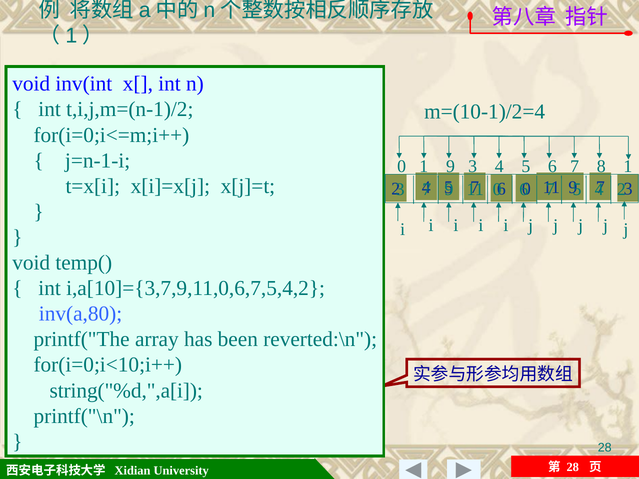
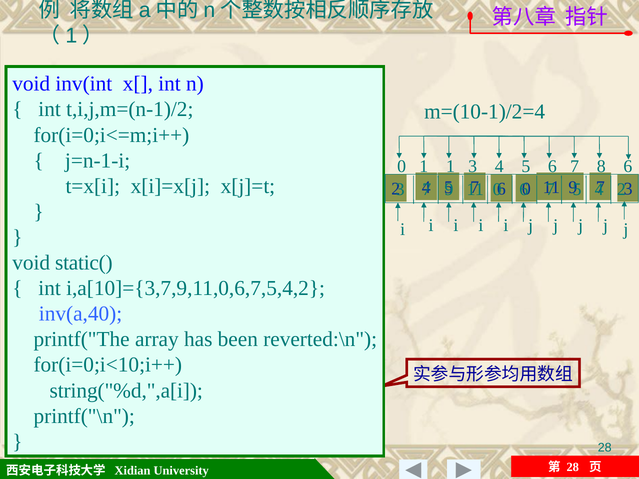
1 9: 9 -> 1 (450, 167)
8 1: 1 -> 6 (628, 167)
temp(: temp( -> static( (84, 263)
inv(a,80: inv(a,80 -> inv(a,40 (81, 314)
